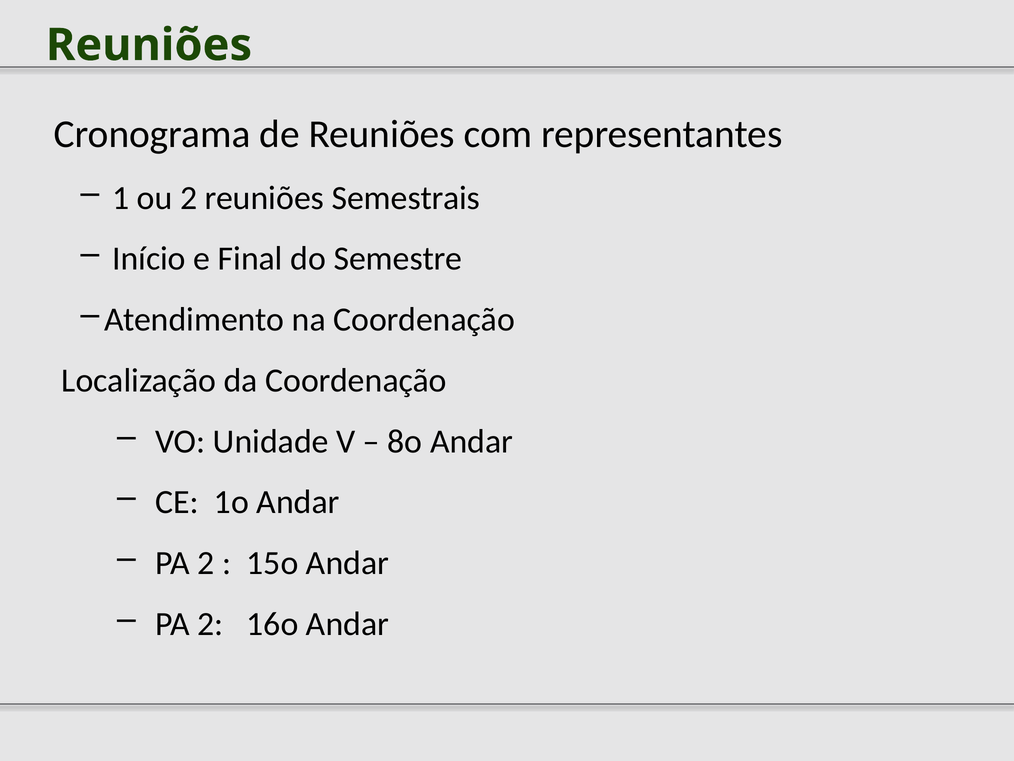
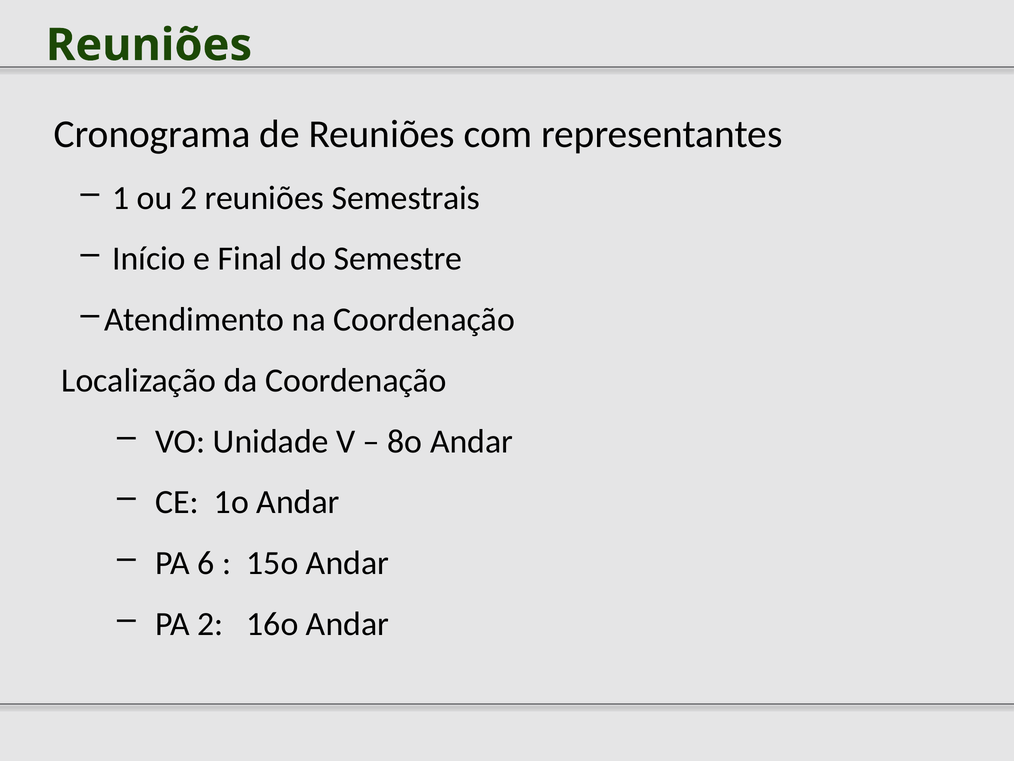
2: 2 -> 6 (206, 563)
